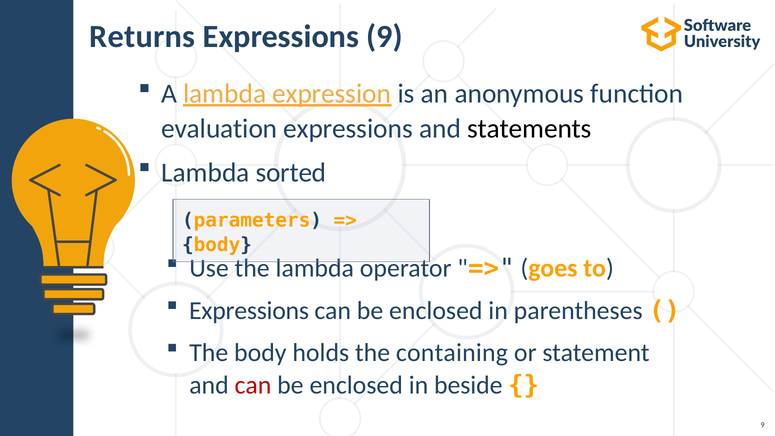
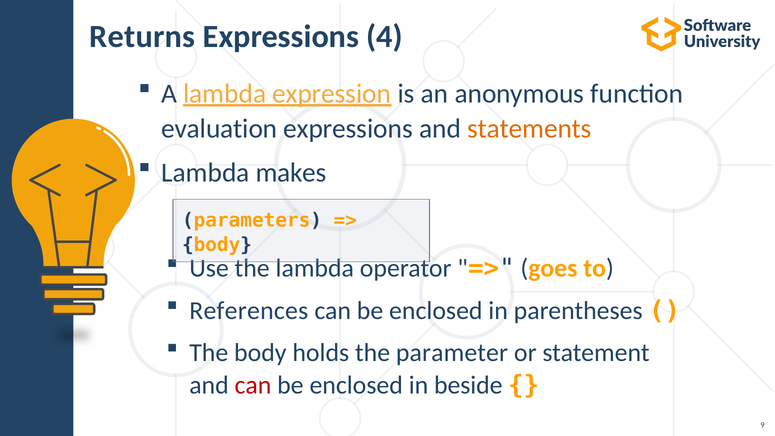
Expressions 9: 9 -> 4 (384, 37)
statements colour: black -> orange (529, 129)
sorted: sorted -> makes (291, 173)
Expressions: Expressions -> References (249, 311)
containing: containing -> parameter (452, 353)
